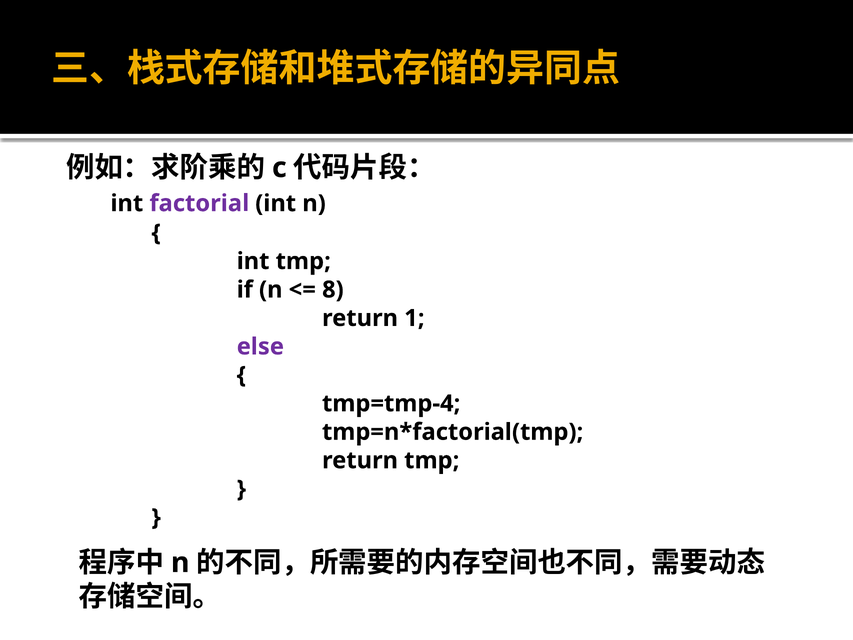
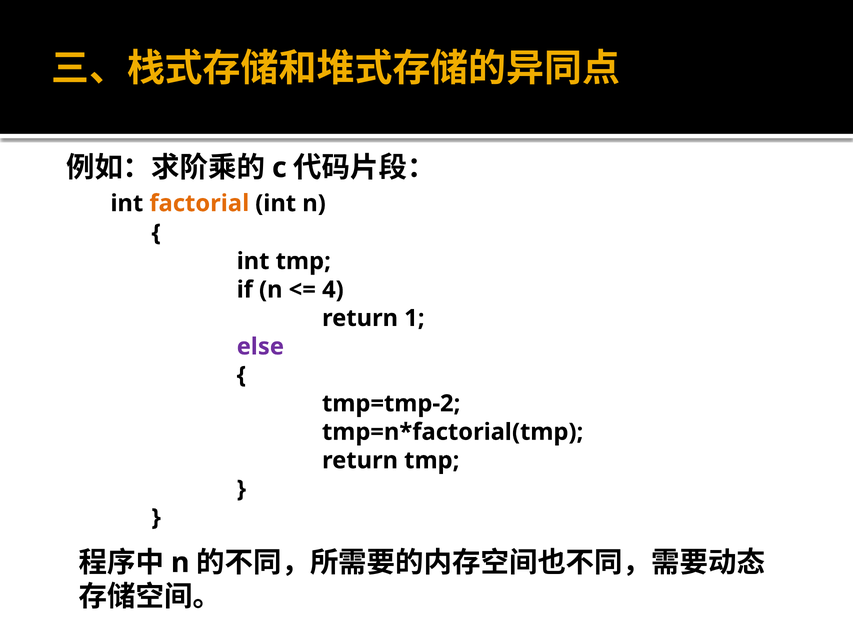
factorial colour: purple -> orange (199, 203)
8: 8 -> 4 (333, 290)
tmp=tmp-4: tmp=tmp-4 -> tmp=tmp-2 (391, 403)
